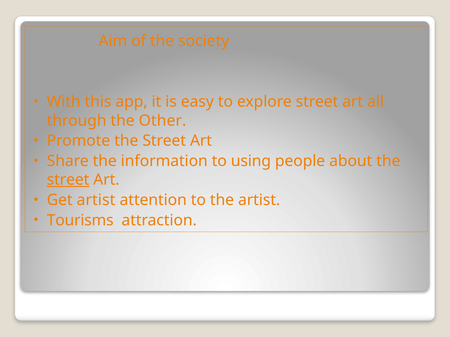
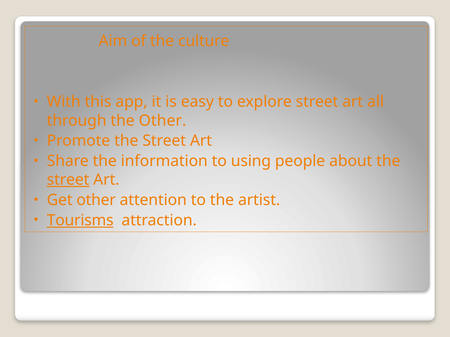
society: society -> culture (204, 41)
Get artist: artist -> other (96, 200)
Tourisms underline: none -> present (80, 221)
